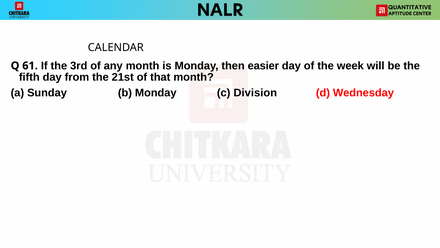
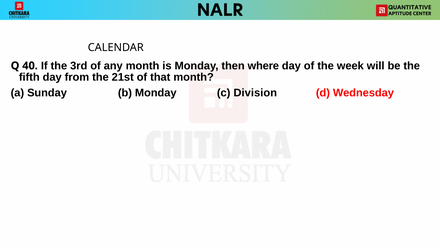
61: 61 -> 40 (29, 66)
easier: easier -> where (263, 66)
